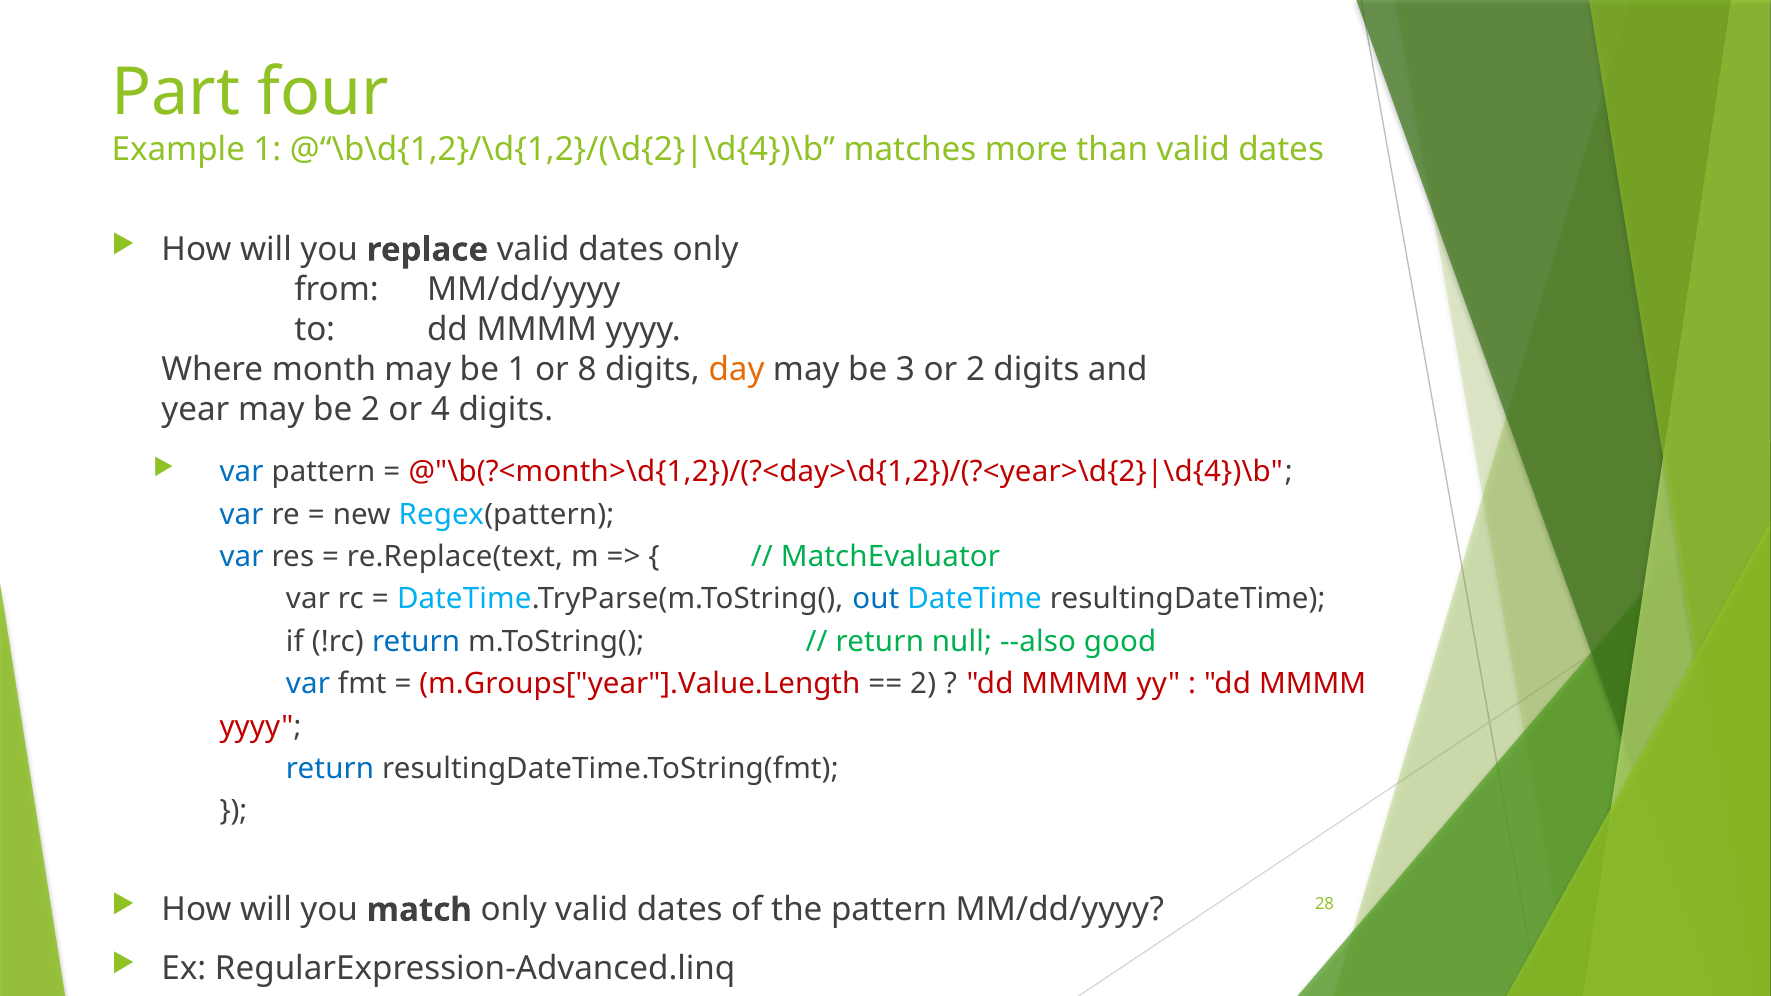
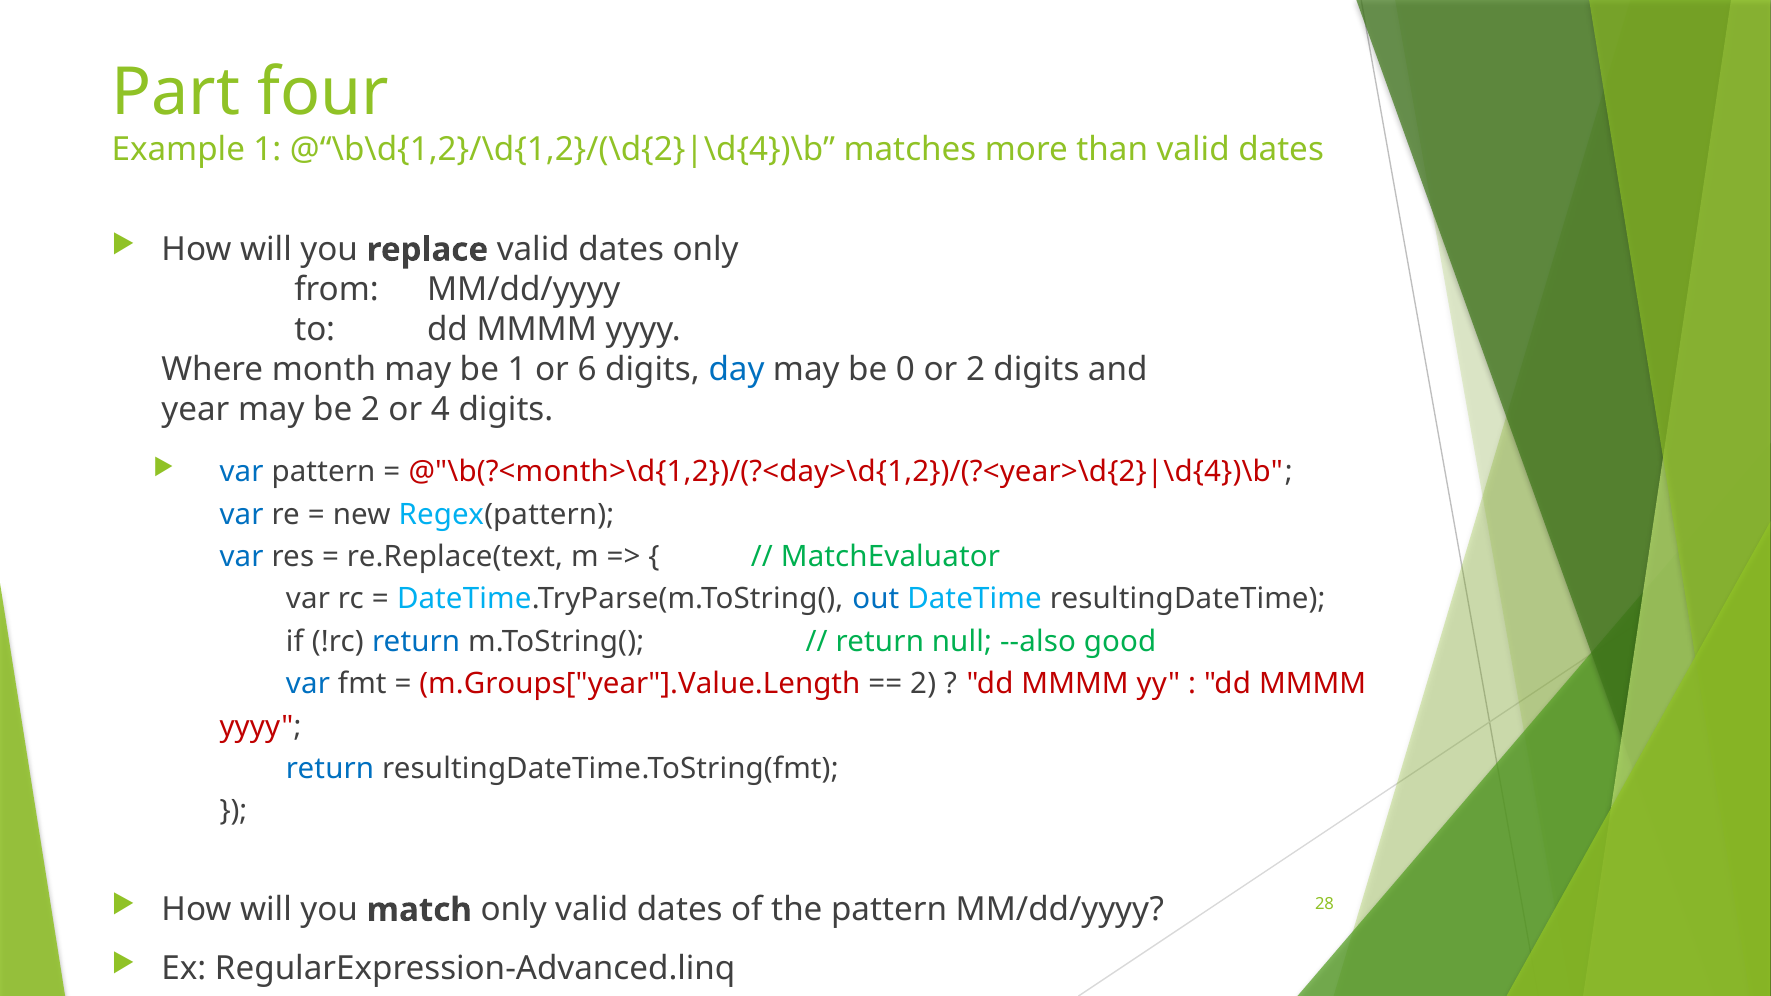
8: 8 -> 6 (587, 369)
day colour: orange -> blue (737, 369)
3: 3 -> 0 (905, 369)
